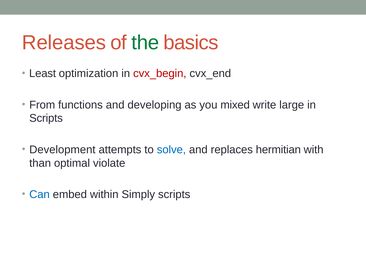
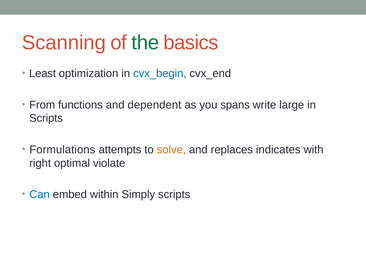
Releases: Releases -> Scanning (64, 43)
cvx_begin colour: red -> blue (160, 73)
developing: developing -> dependent (154, 105)
mixed: mixed -> spans (235, 105)
Development: Development -> Formulations (62, 149)
solve colour: blue -> orange (171, 149)
hermitian: hermitian -> indicates (278, 149)
than: than -> right (40, 163)
